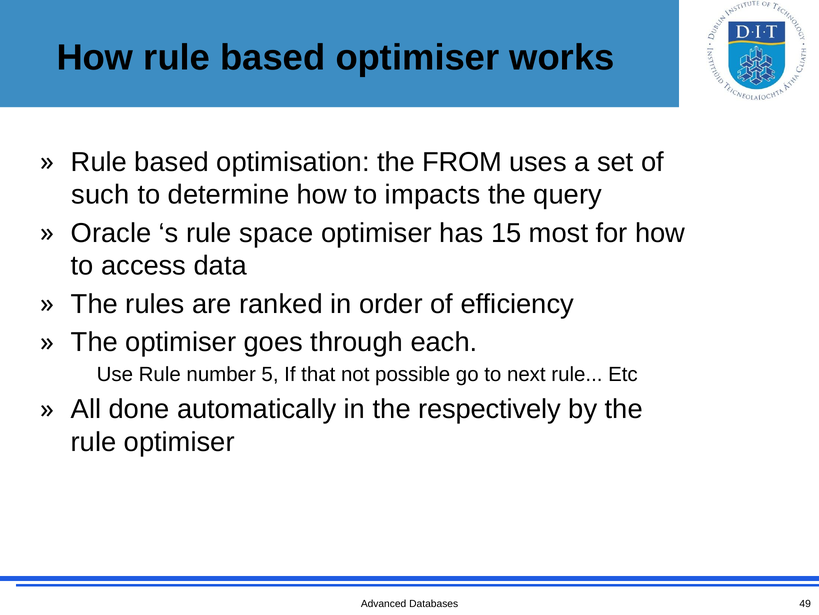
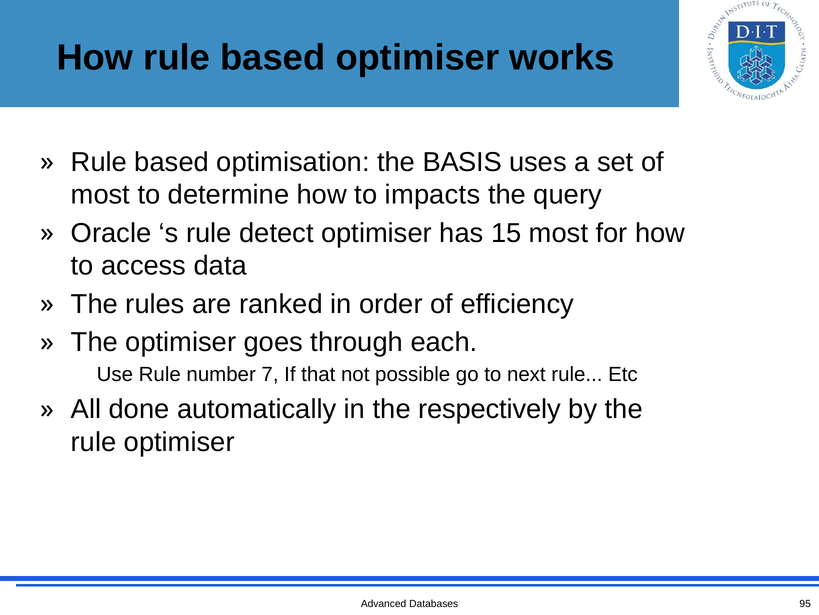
FROM: FROM -> BASIS (462, 162)
such: such -> most (100, 195)
space: space -> detect (276, 233)
5: 5 -> 7 (270, 374)
49: 49 -> 95 (805, 603)
